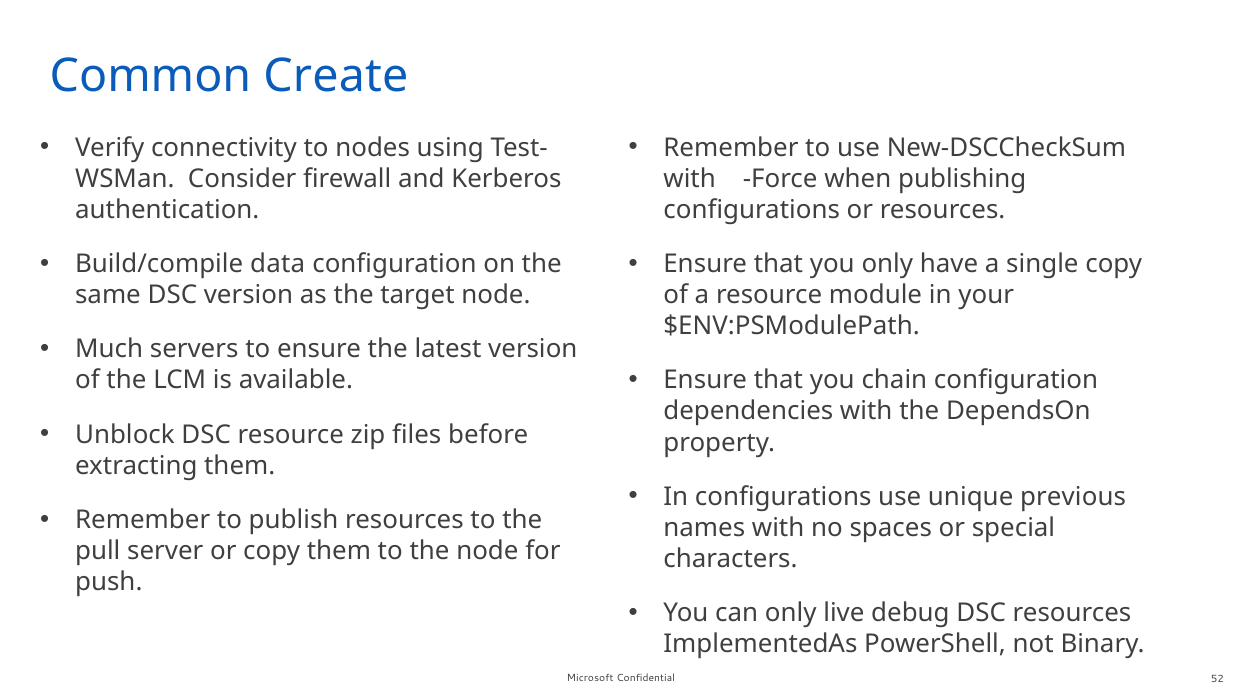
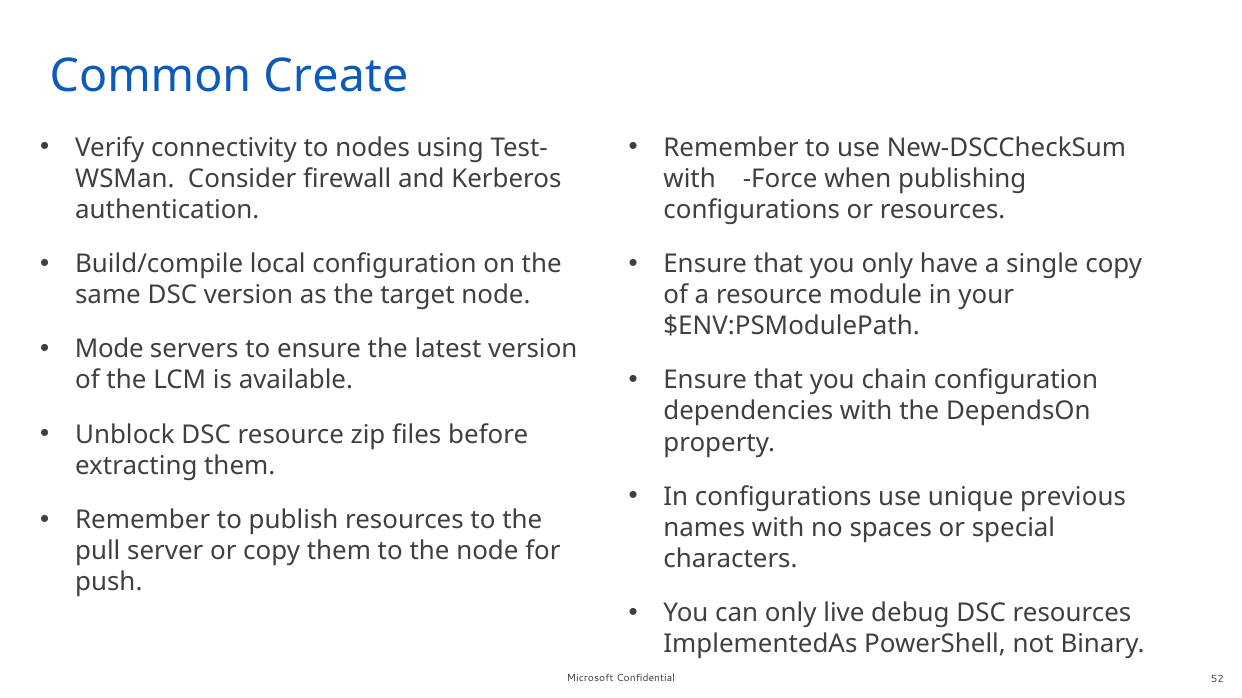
data: data -> local (278, 264)
Much: Much -> Mode (109, 350)
